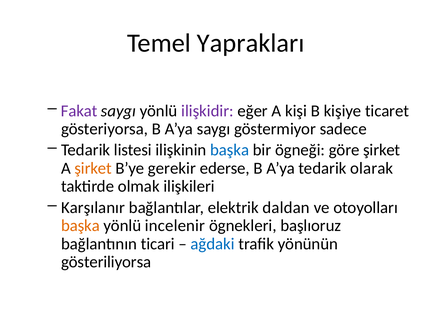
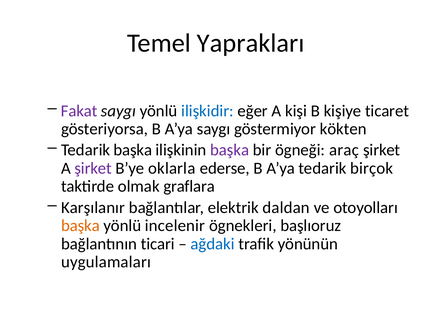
ilişkidir colour: purple -> blue (208, 111)
sadece: sadece -> kökten (343, 129)
Tedarik listesi: listesi -> başka (133, 150)
başka colour: blue -> purple (230, 150)
göre: göre -> araç (344, 150)
şirket colour: orange -> purple (93, 168)
gerekir: gerekir -> oklarla (172, 168)
olarak: olarak -> birçok (372, 168)
ilişkileri: ilişkileri -> graflara (189, 186)
gösteriliyorsa: gösteriliyorsa -> uygulamaları (106, 262)
